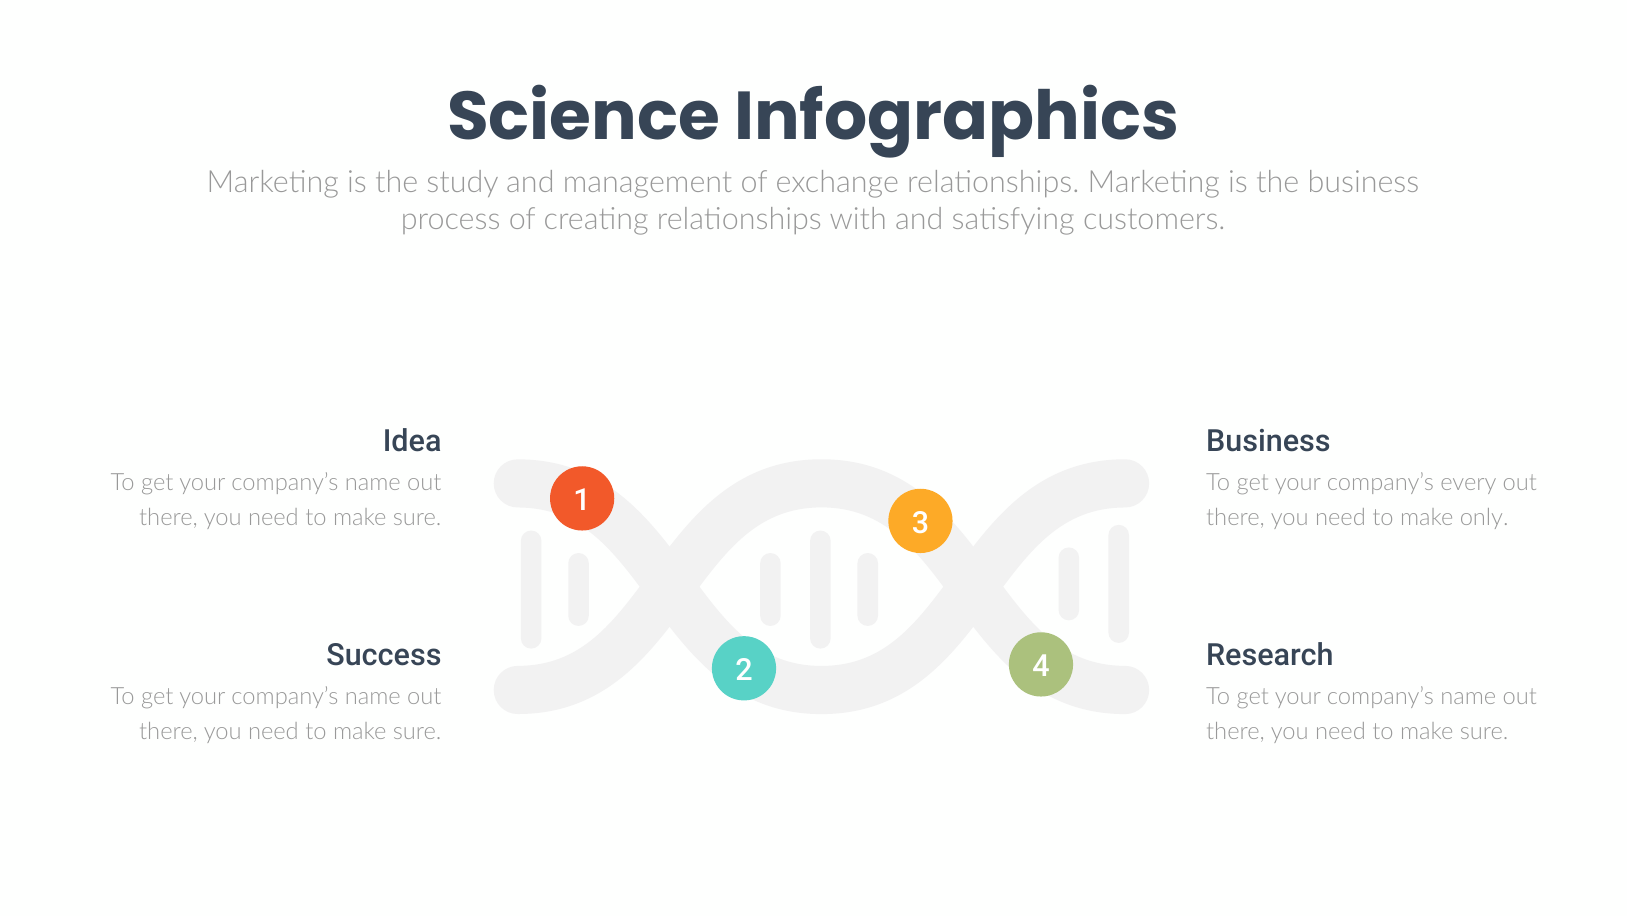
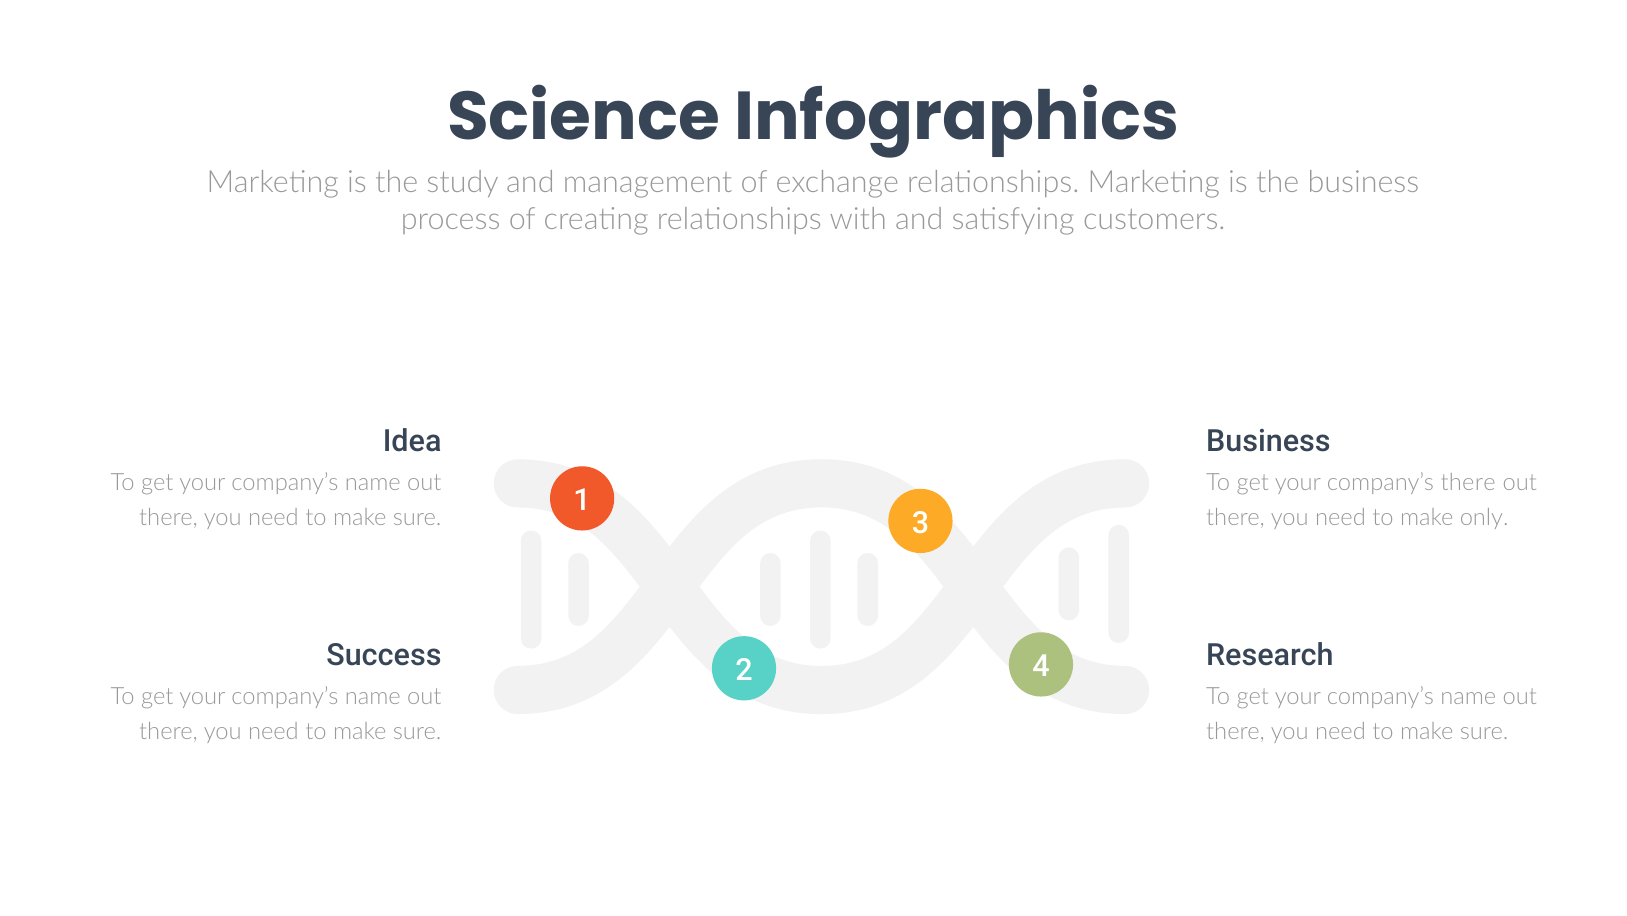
company’s every: every -> there (1468, 483)
